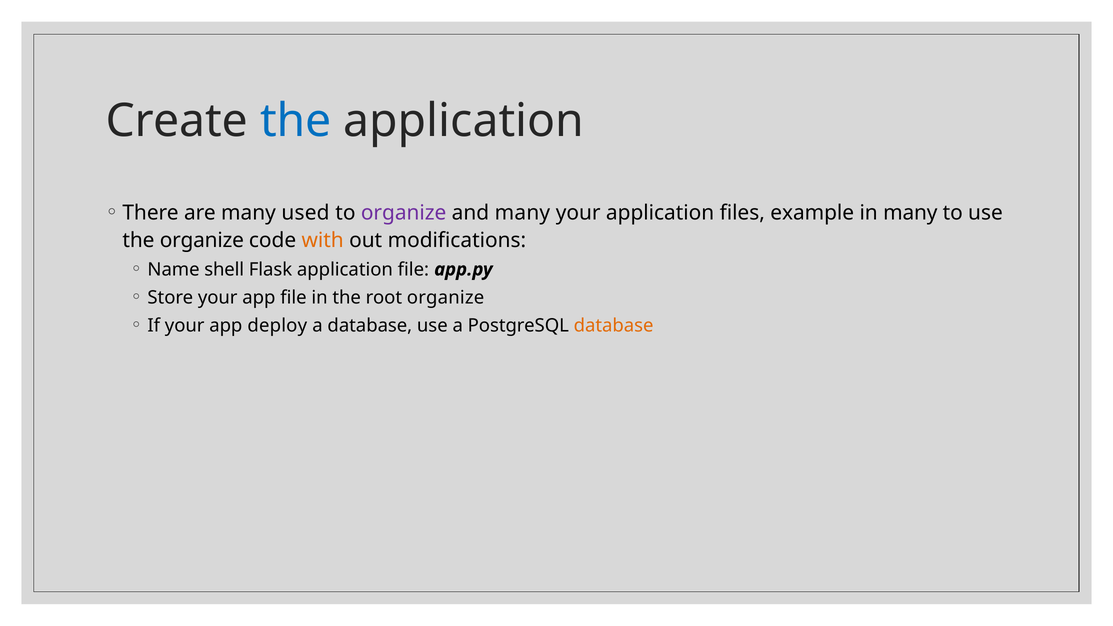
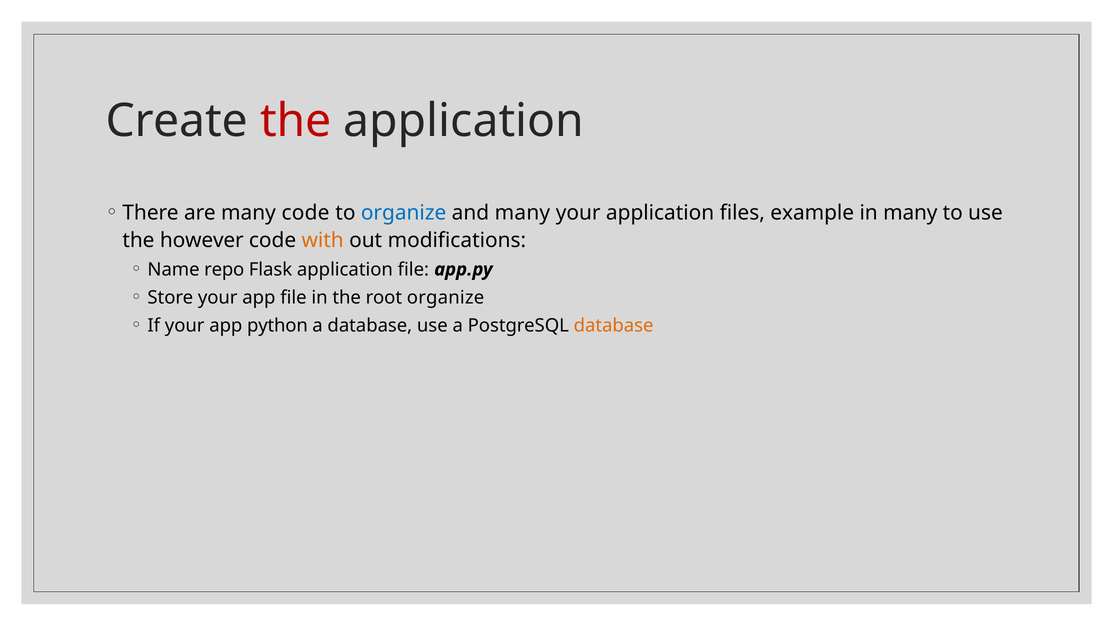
the colour: blue -> red (296, 121)
many used: used -> code (306, 213)
organize colour: purple -> blue (404, 213)
the organize: organize -> however (202, 240)
shell: shell -> repo (224, 269)
deploy: deploy -> python (277, 325)
